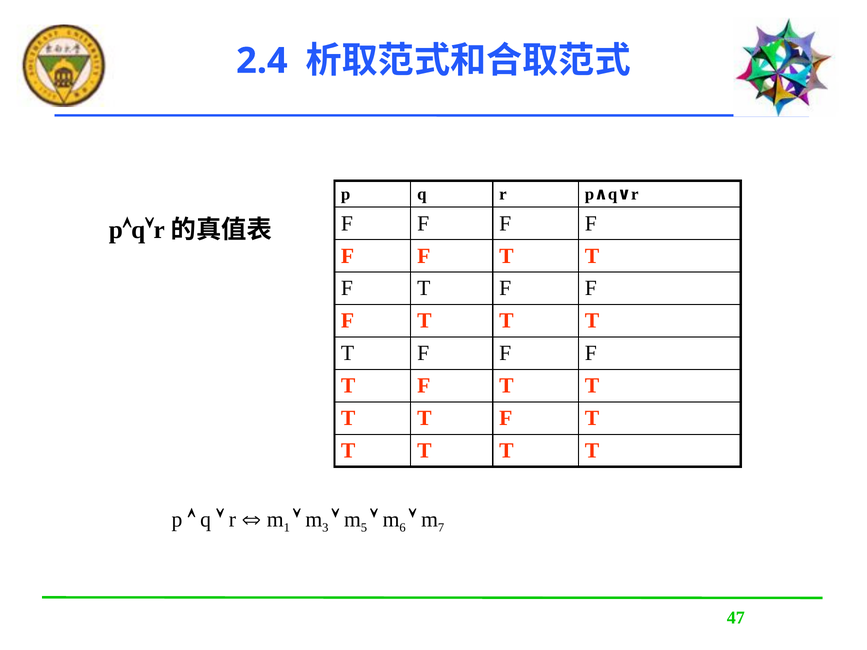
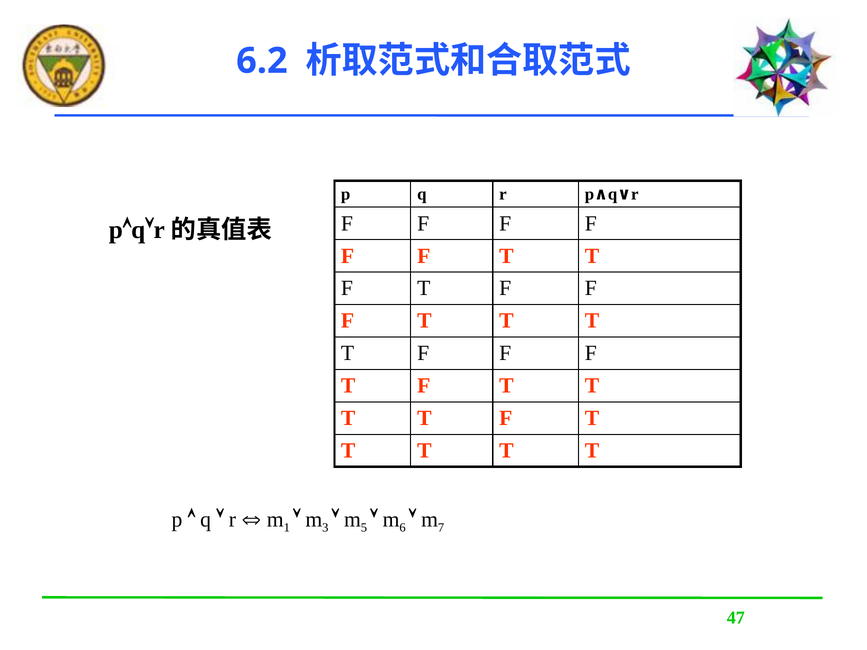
2.4: 2.4 -> 6.2 (262, 61)
